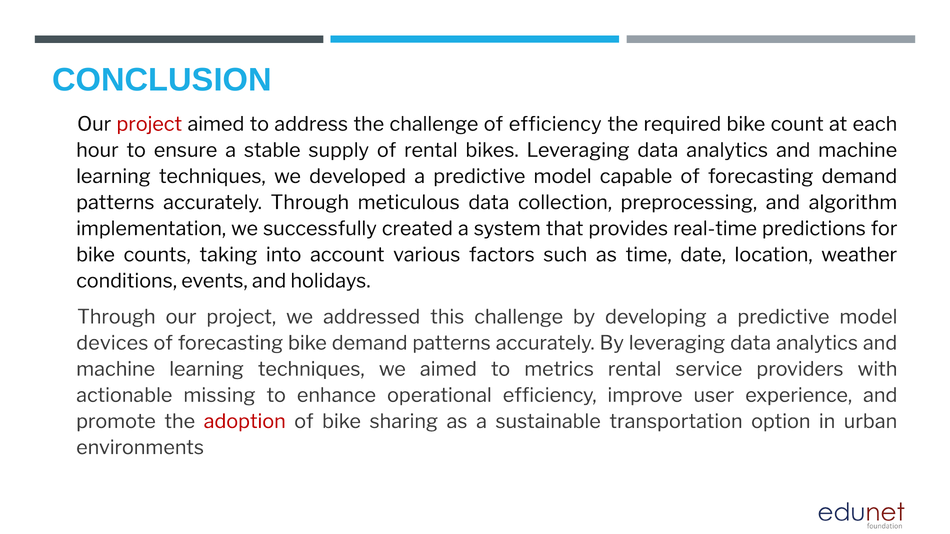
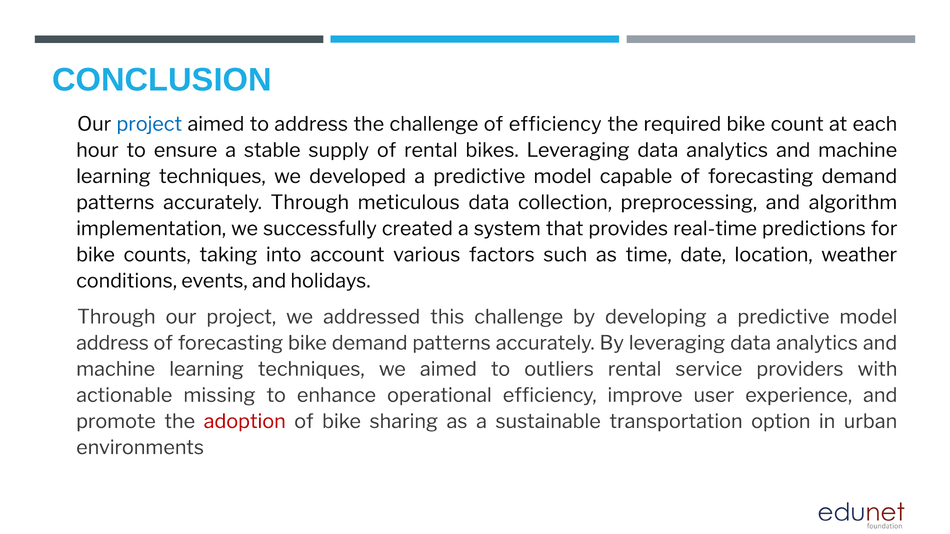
project colour: red -> blue (149, 124)
devices: devices -> address (112, 343)
metrics: metrics -> outliers (559, 369)
